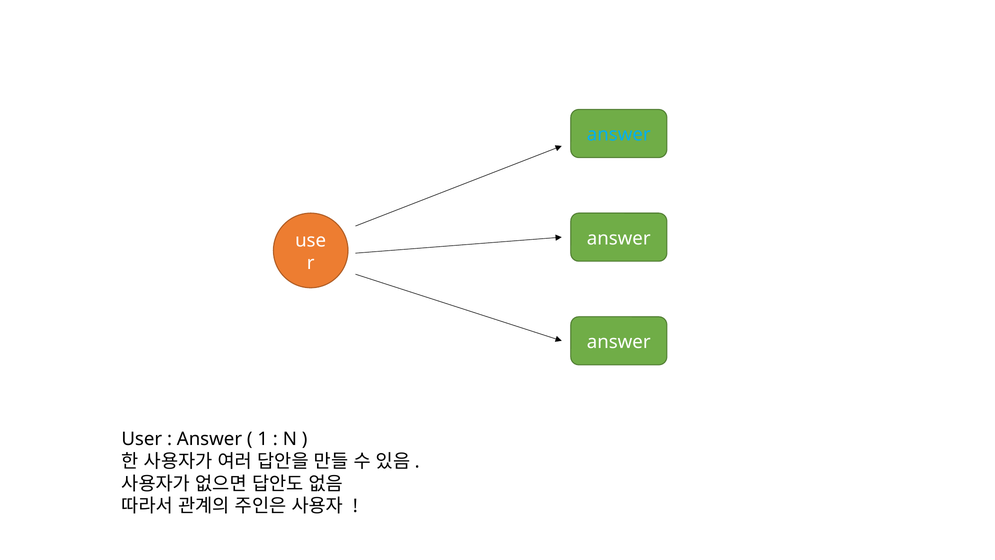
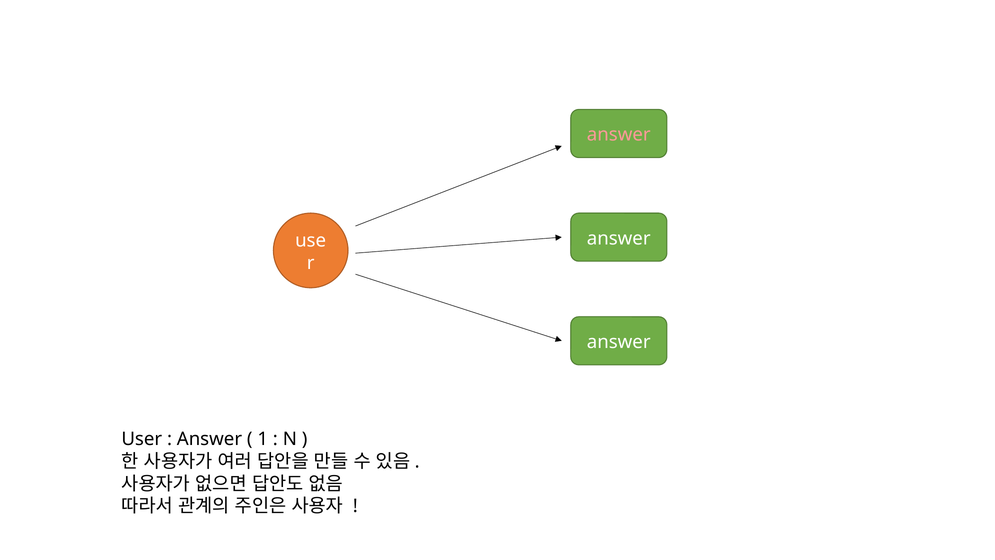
answer colour: light blue -> pink (619, 135)
